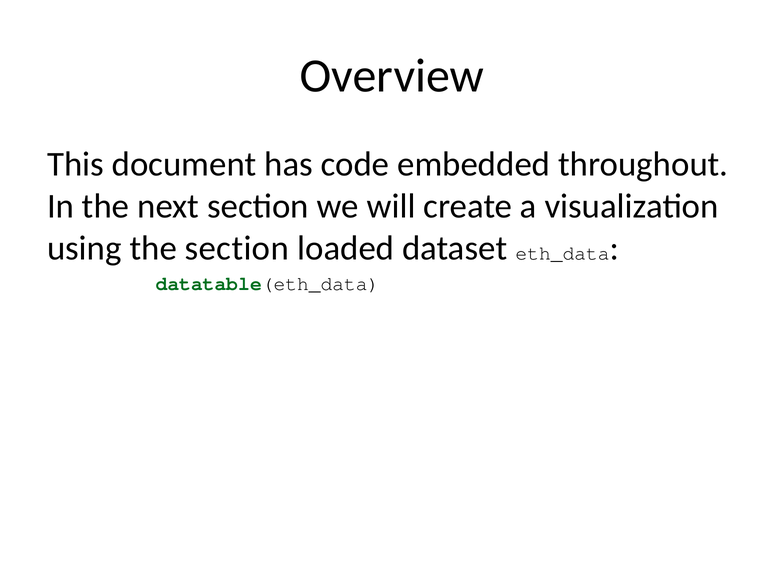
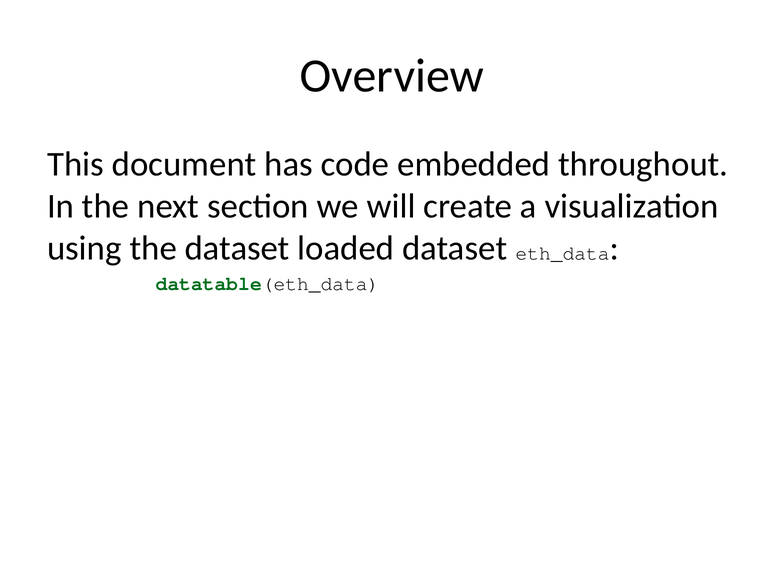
the section: section -> dataset (237, 248)
